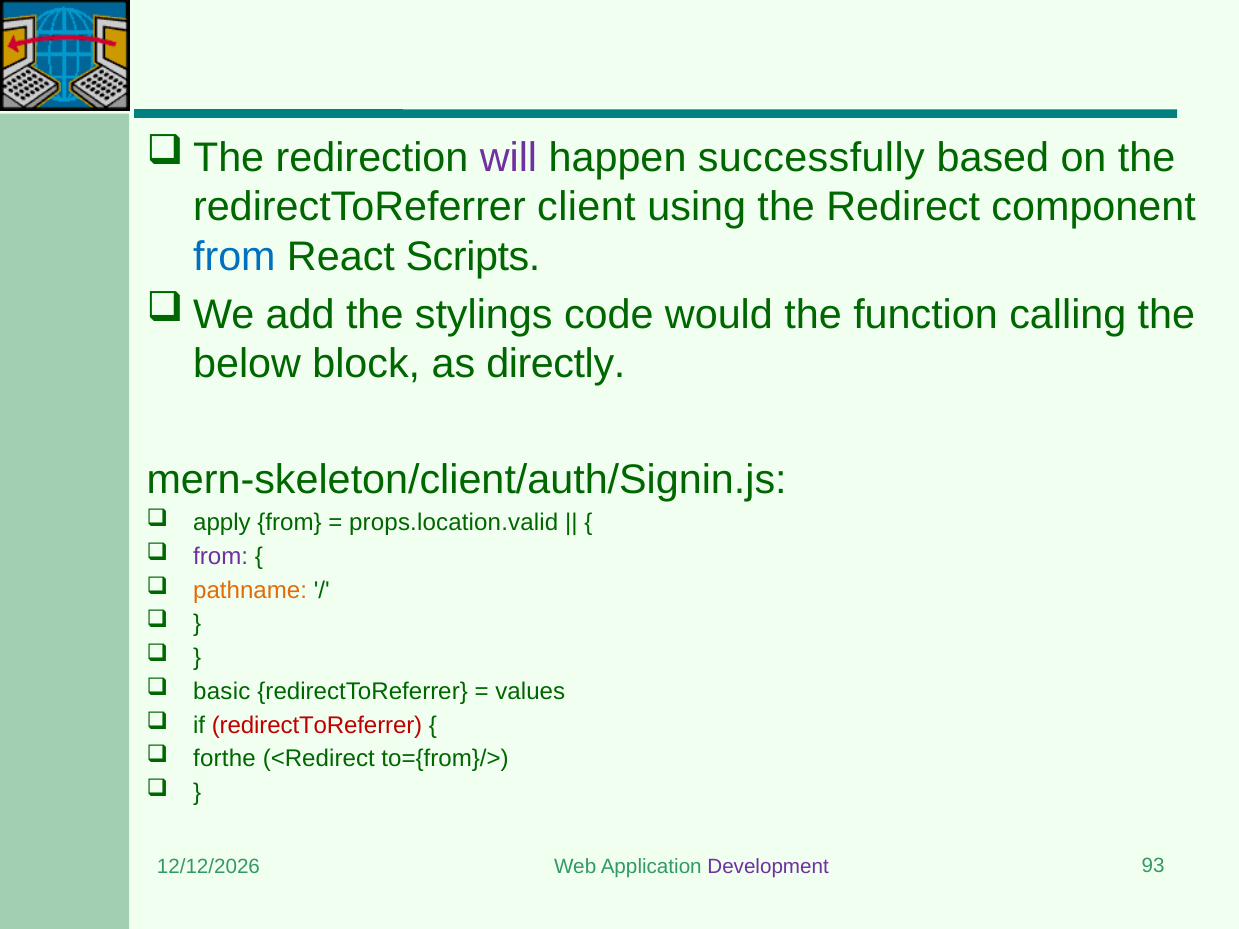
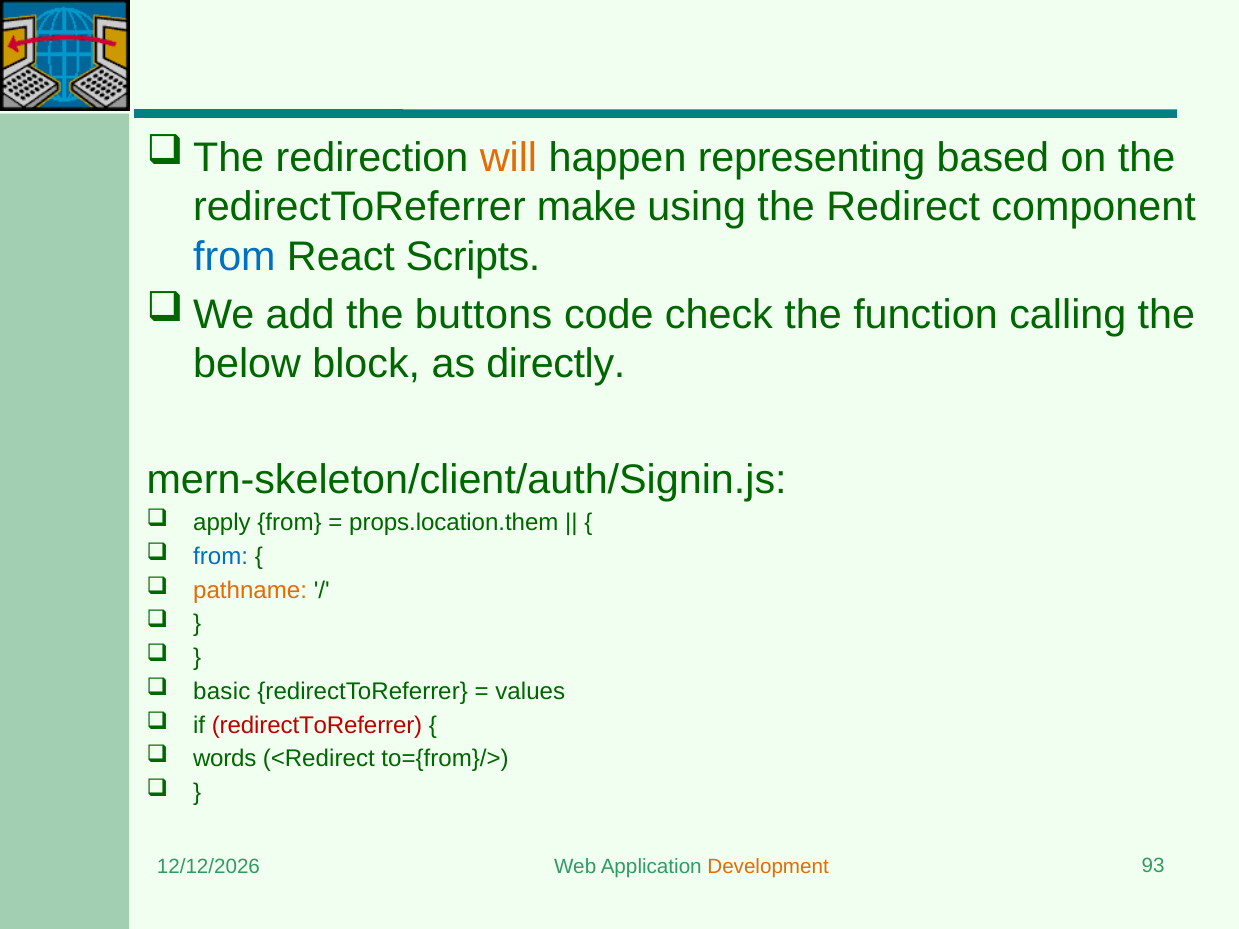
will colour: purple -> orange (508, 158)
successfully: successfully -> representing (812, 158)
client: client -> make (587, 207)
stylings: stylings -> buttons (484, 315)
would: would -> check (719, 315)
props.location.valid: props.location.valid -> props.location.them (454, 523)
from colour: purple -> blue (221, 556)
forthe: forthe -> words (225, 759)
Development colour: purple -> orange (768, 867)
